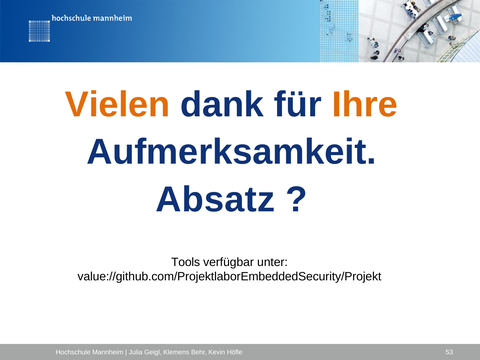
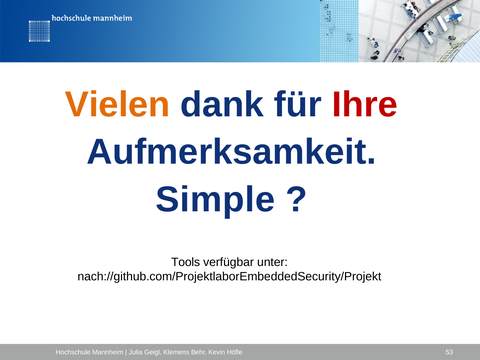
Ihre colour: orange -> red (365, 104)
Absatz: Absatz -> Simple (215, 199)
value://github.com/ProjektlaborEmbeddedSecurity/Projekt: value://github.com/ProjektlaborEmbeddedSecurity/Projekt -> nach://github.com/ProjektlaborEmbeddedSecurity/Projekt (229, 277)
